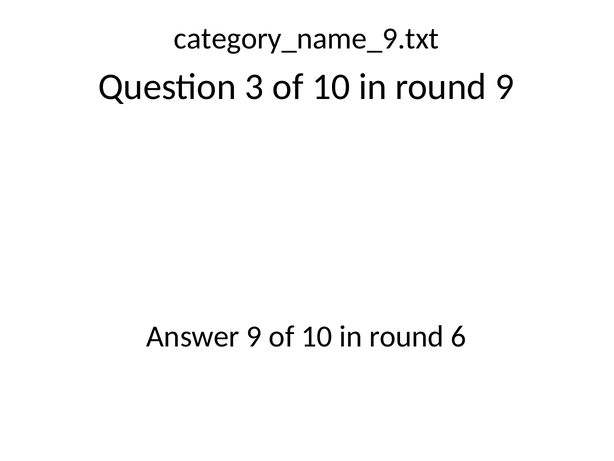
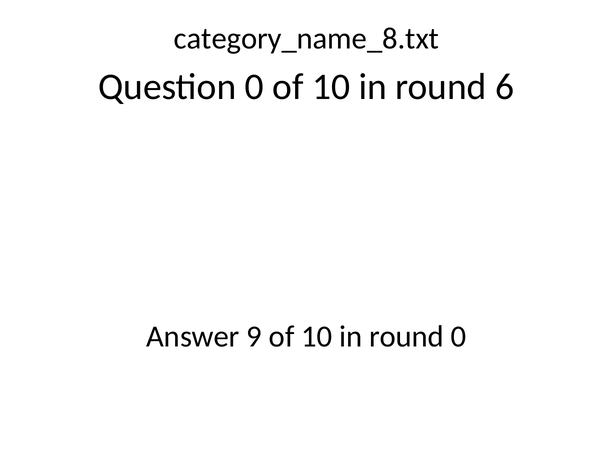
category_name_9.txt: category_name_9.txt -> category_name_8.txt (306, 39)
Question 3: 3 -> 0 (254, 87)
round 9: 9 -> 6 (505, 87)
round 6: 6 -> 0 (459, 336)
